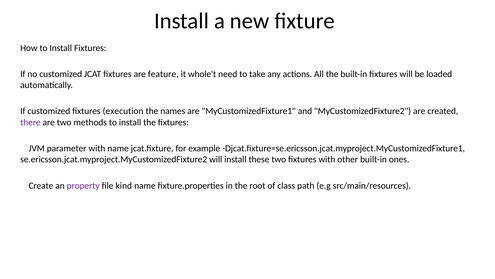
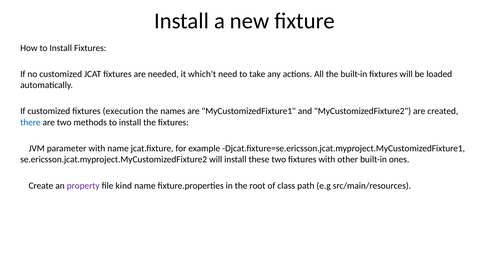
feature: feature -> needed (163, 74)
whole't: whole't -> which't (202, 74)
there colour: purple -> blue (30, 122)
